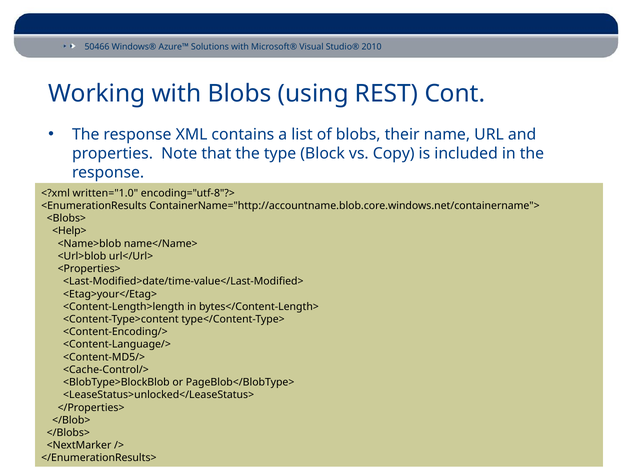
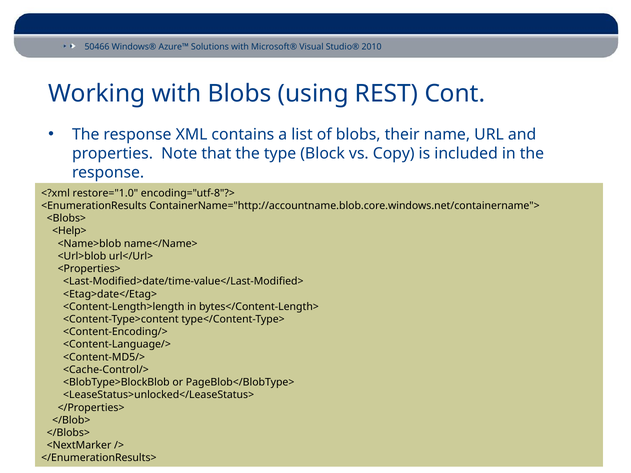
written="1.0: written="1.0 -> restore="1.0 (105, 193)
<Etag>your</Etag>: <Etag>your</Etag> -> <Etag>date</Etag> (110, 294)
